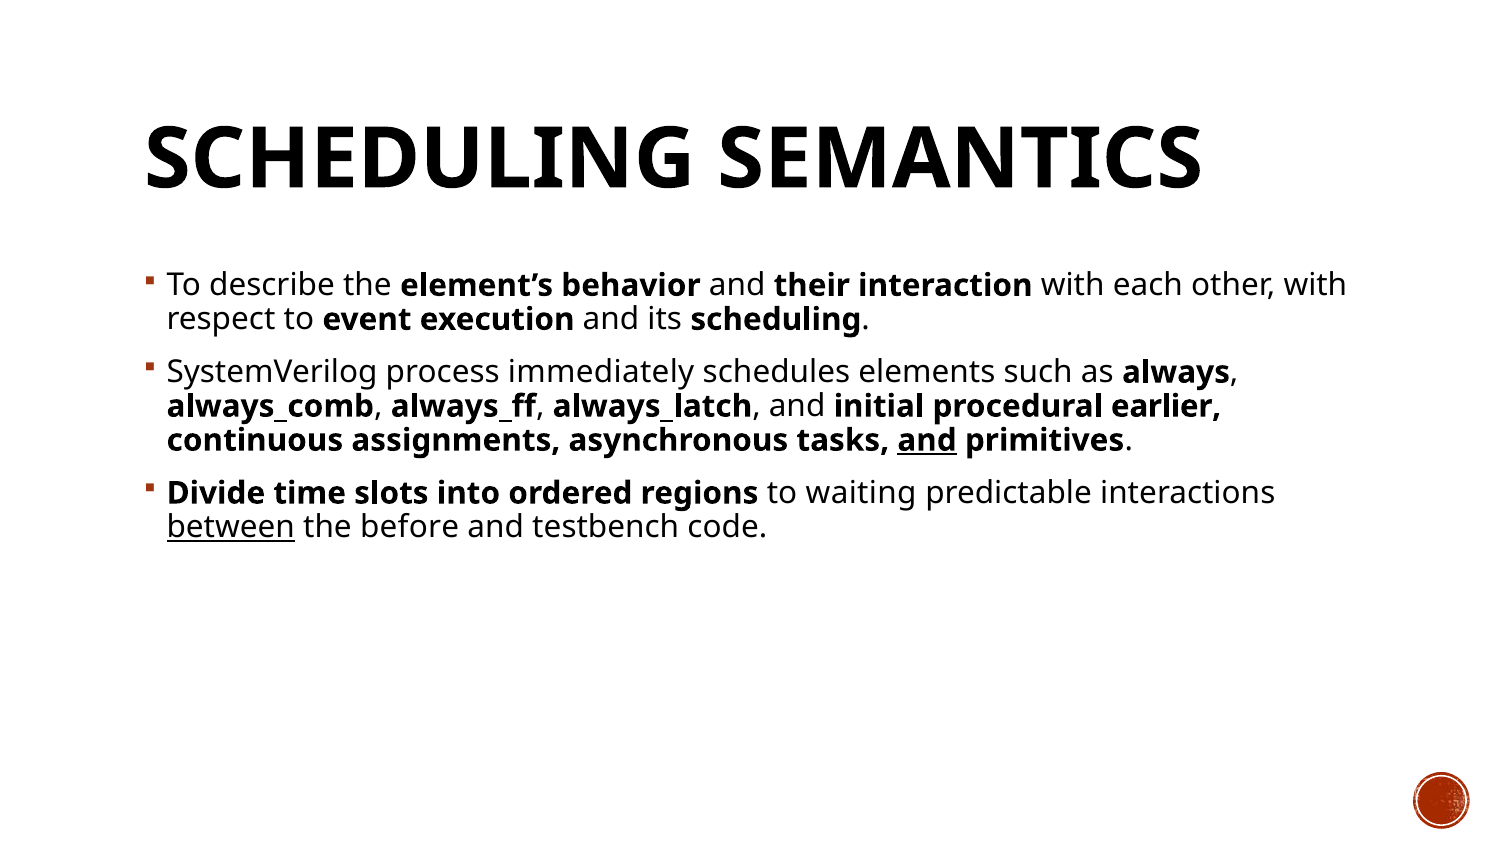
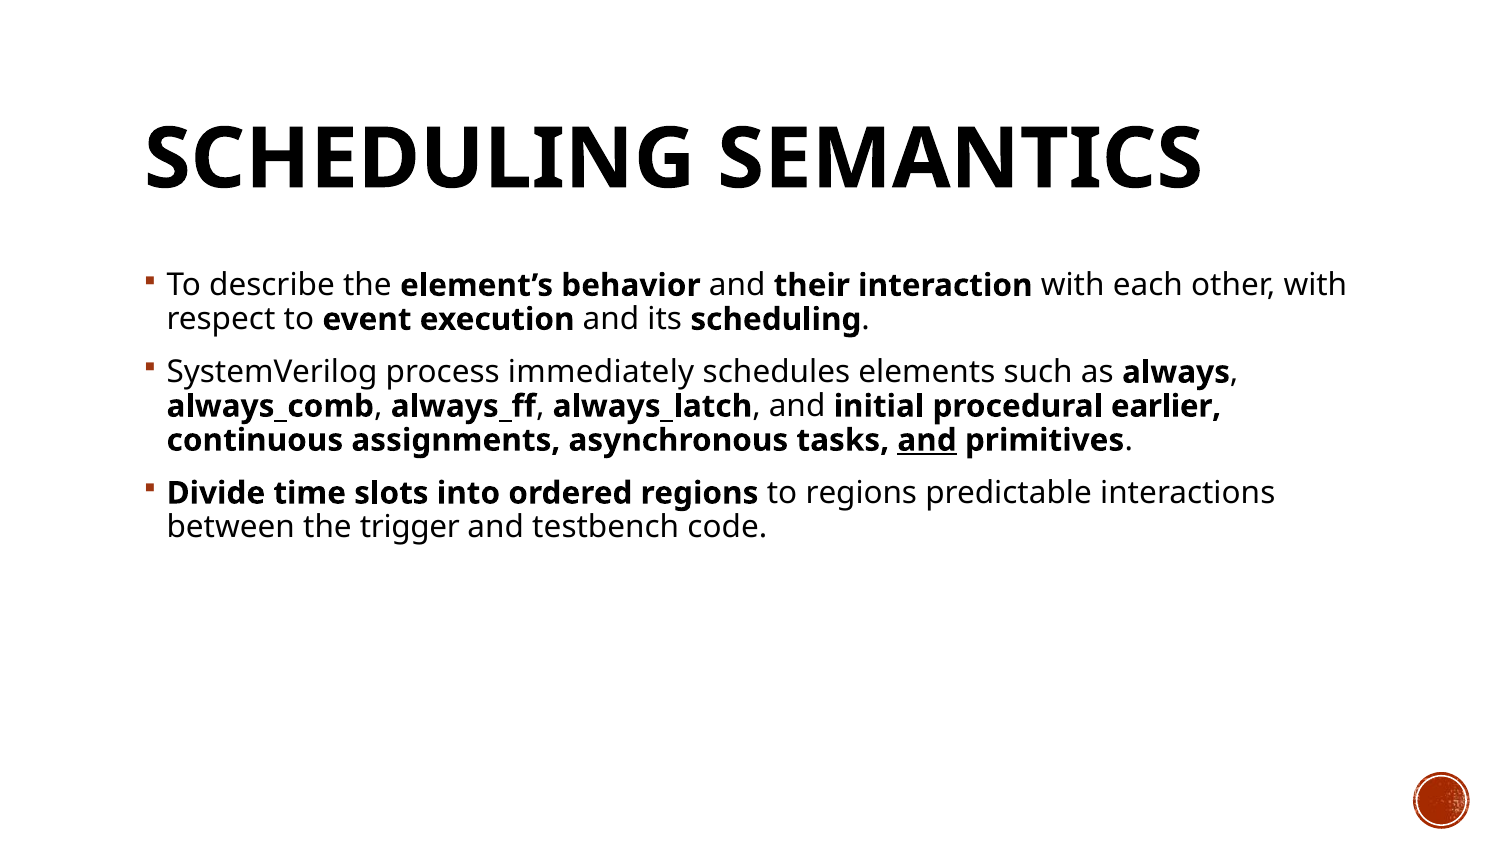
to waiting: waiting -> regions (861, 493)
between underline: present -> none (231, 527)
before: before -> trigger (410, 527)
